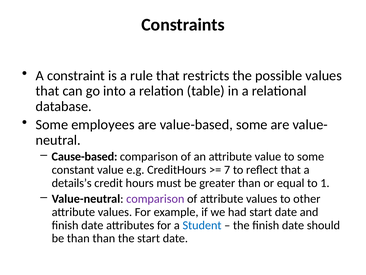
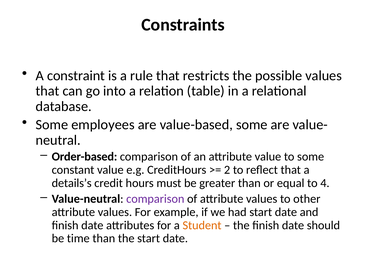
Cause-based: Cause-based -> Order-based (84, 156)
7: 7 -> 2 (227, 170)
1: 1 -> 4 (325, 183)
Student colour: blue -> orange (202, 225)
be than: than -> time (78, 238)
